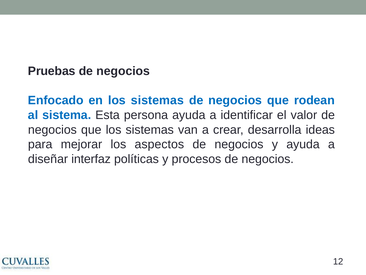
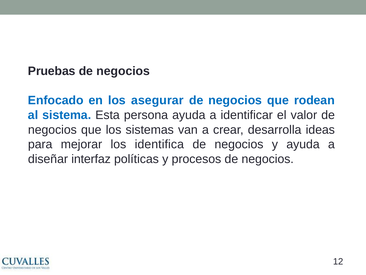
en los sistemas: sistemas -> asegurar (157, 100)
aspectos: aspectos -> identifica (159, 144)
